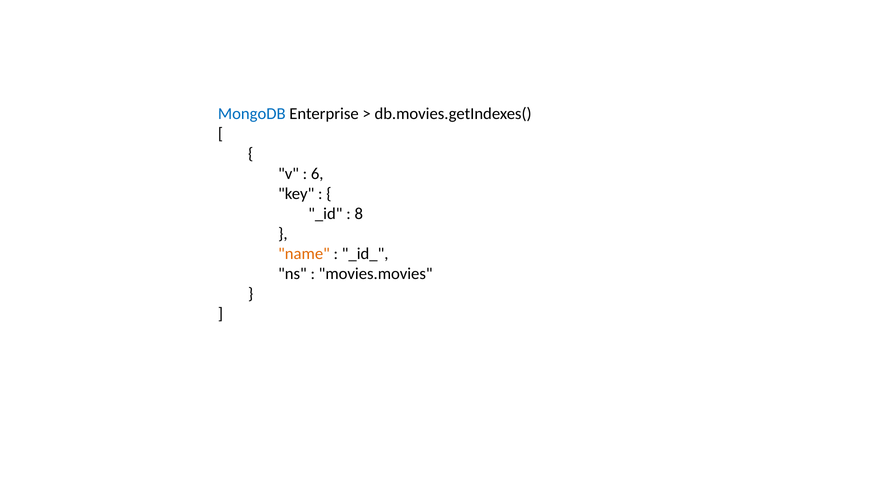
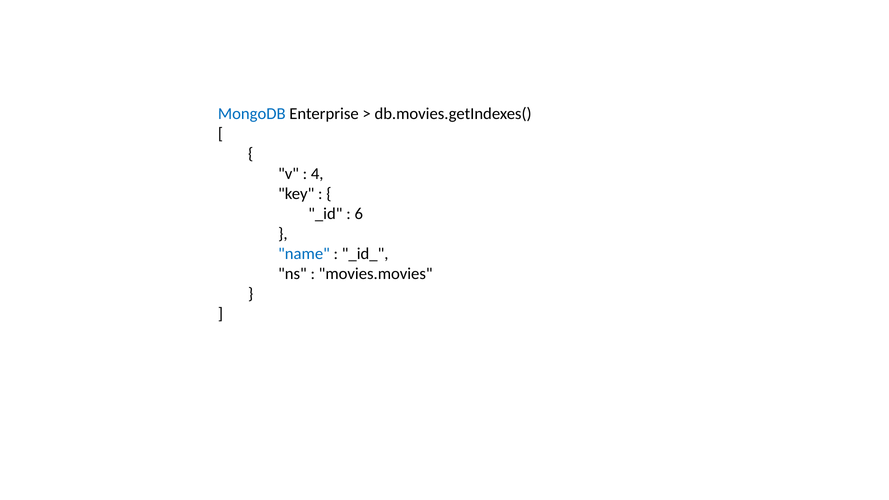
6: 6 -> 4 (317, 174)
8: 8 -> 6 (359, 214)
name colour: orange -> blue (304, 254)
